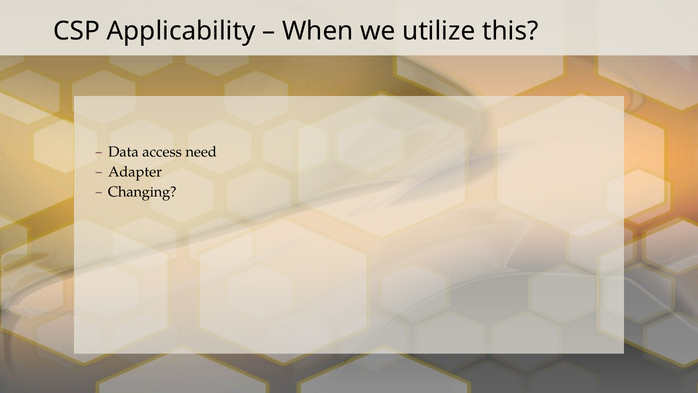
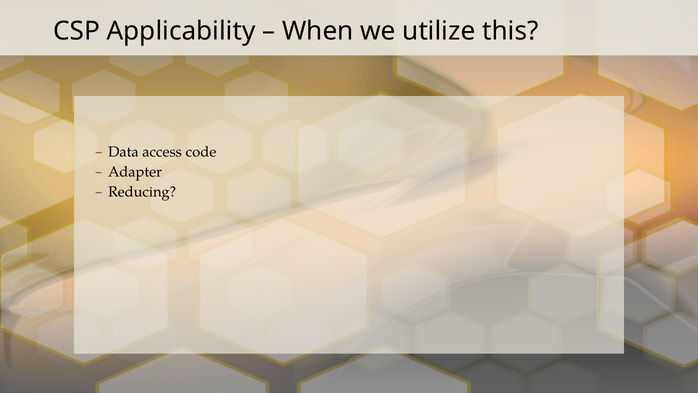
need: need -> code (201, 152)
Changing: Changing -> Reducing (142, 192)
